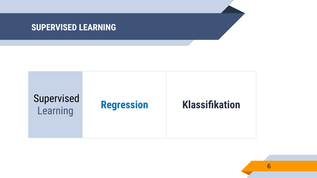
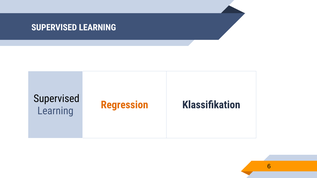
Regression colour: blue -> orange (124, 105)
